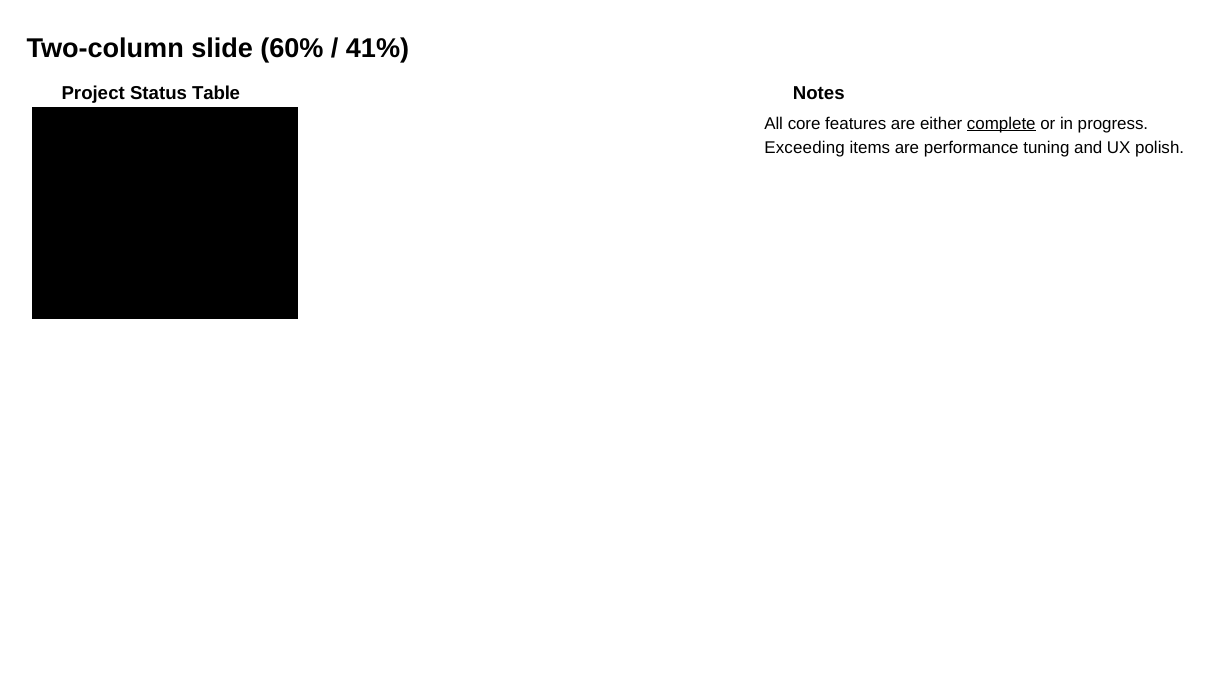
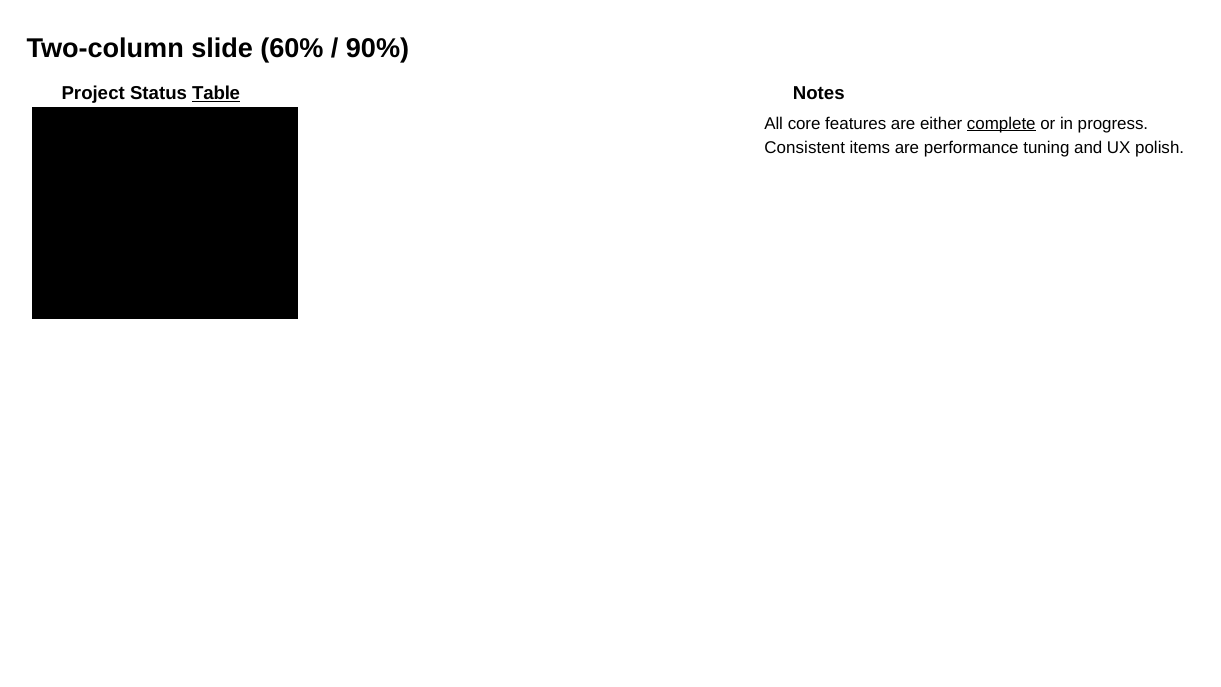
41%: 41% -> 90% (378, 49)
Table underline: none -> present (216, 93)
Exceeding: Exceeding -> Consistent (805, 148)
